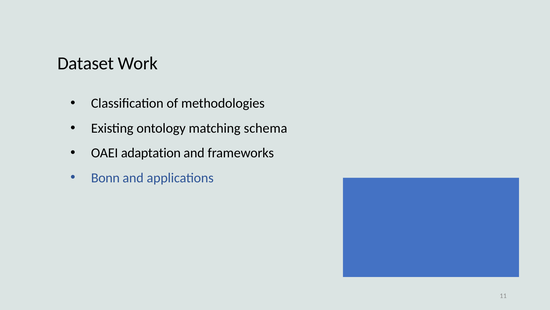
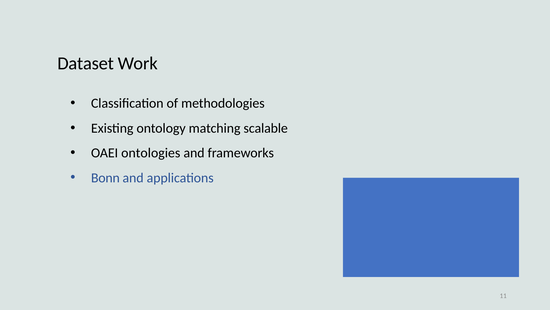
schema: schema -> scalable (266, 128)
adaptation: adaptation -> ontologies (151, 153)
